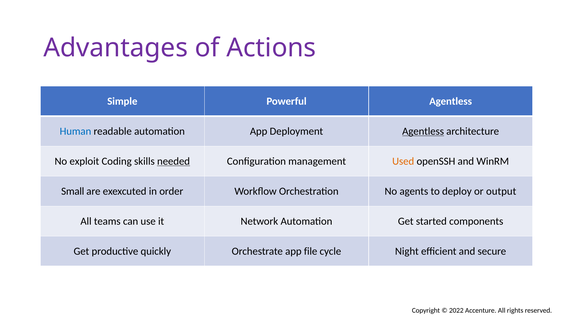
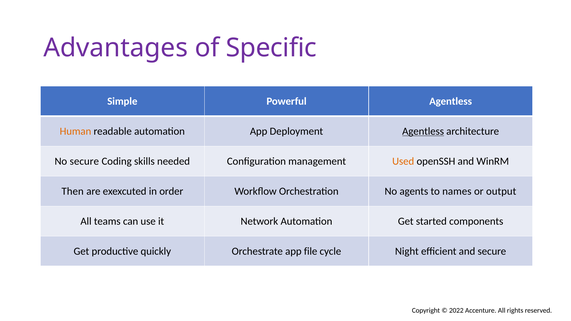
Actions: Actions -> Specific (271, 48)
Human colour: blue -> orange (75, 131)
No exploit: exploit -> secure (84, 161)
needed underline: present -> none (174, 161)
Small: Small -> Then (73, 191)
deploy: deploy -> names (457, 191)
